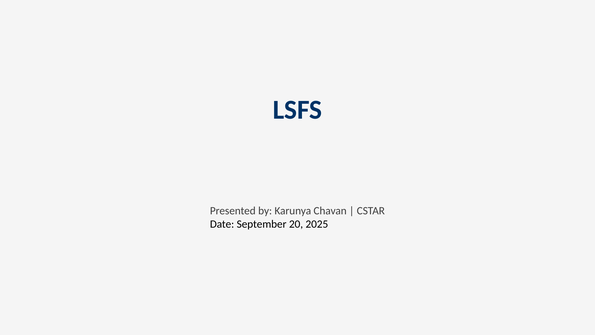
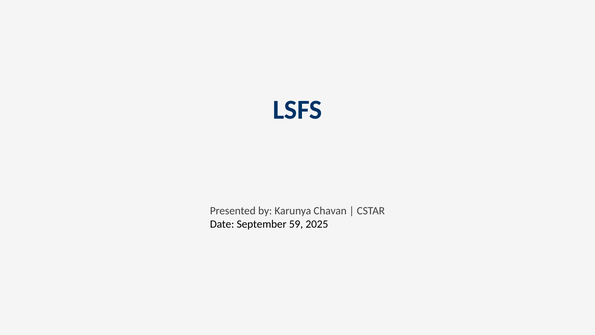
20: 20 -> 59 (296, 224)
